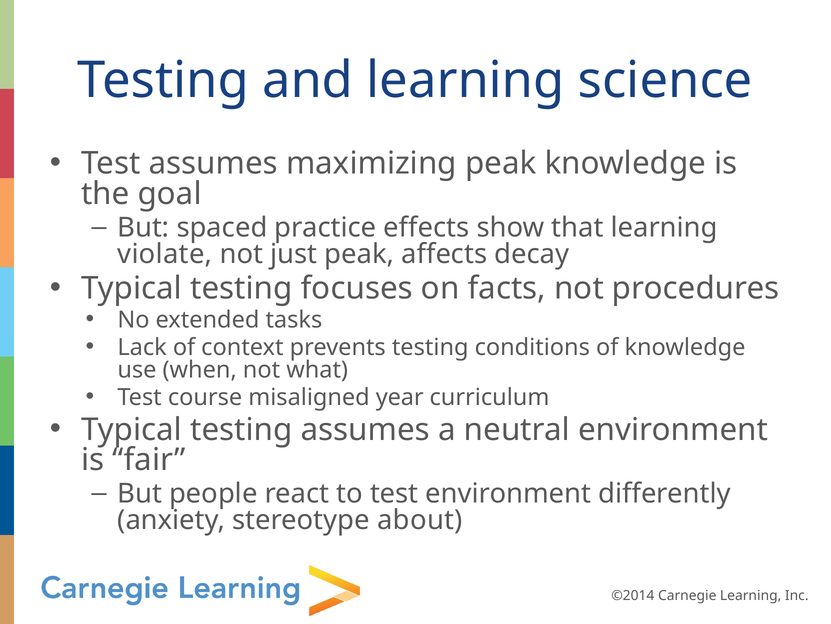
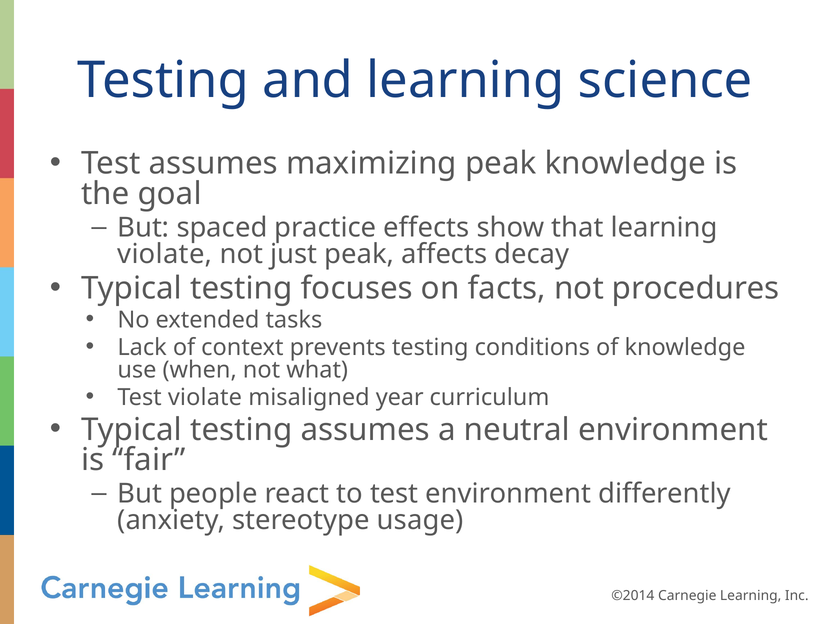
Test course: course -> violate (205, 397)
about: about -> usage (420, 520)
